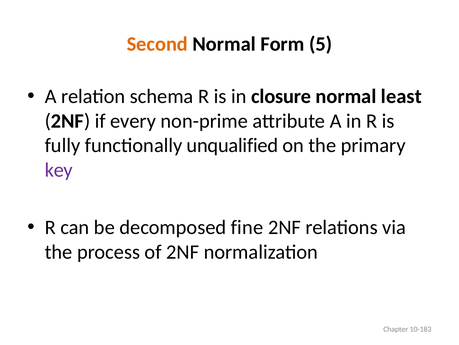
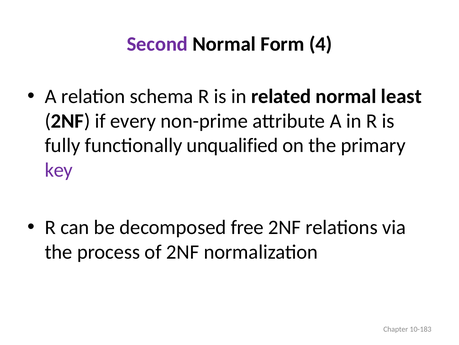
Second colour: orange -> purple (157, 44)
5: 5 -> 4 (321, 44)
closure: closure -> related (281, 96)
fine: fine -> free (247, 227)
